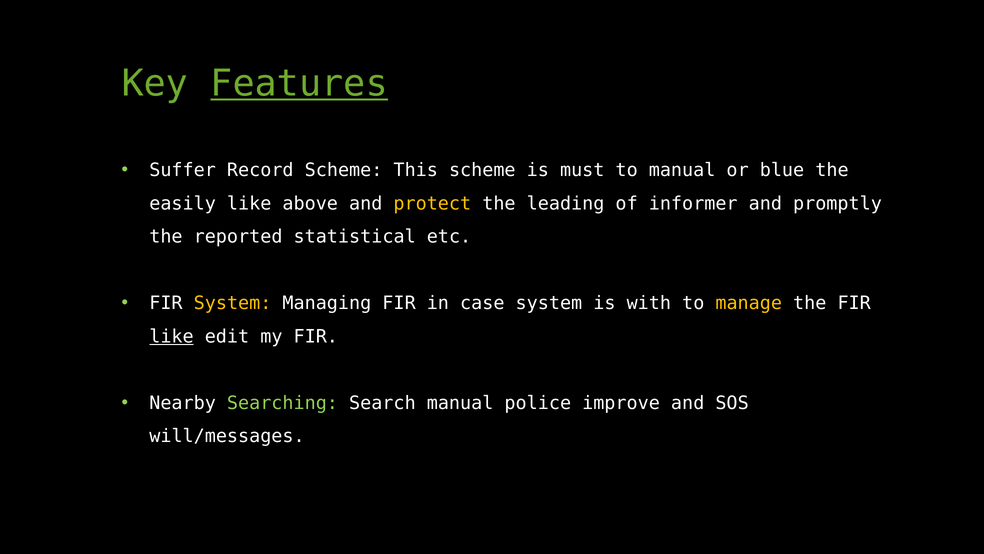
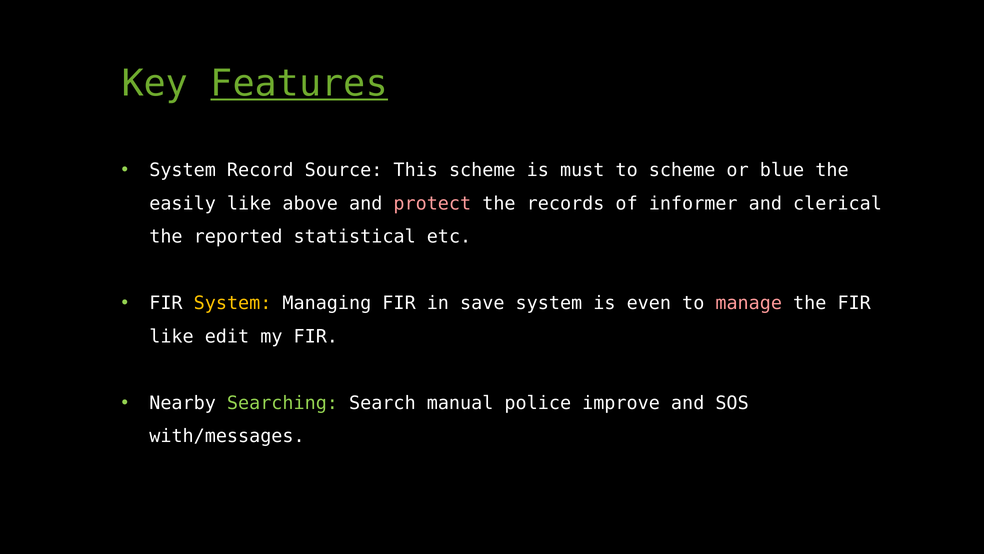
Suffer: Suffer -> System (183, 170)
Record Scheme: Scheme -> Source (344, 170)
to manual: manual -> scheme (682, 170)
protect colour: yellow -> pink (432, 203)
leading: leading -> records (566, 203)
promptly: promptly -> clerical (837, 203)
case: case -> save (482, 303)
with: with -> even (649, 303)
manage colour: yellow -> pink (749, 303)
like underline: present -> none (171, 336)
will/messages: will/messages -> with/messages (227, 436)
